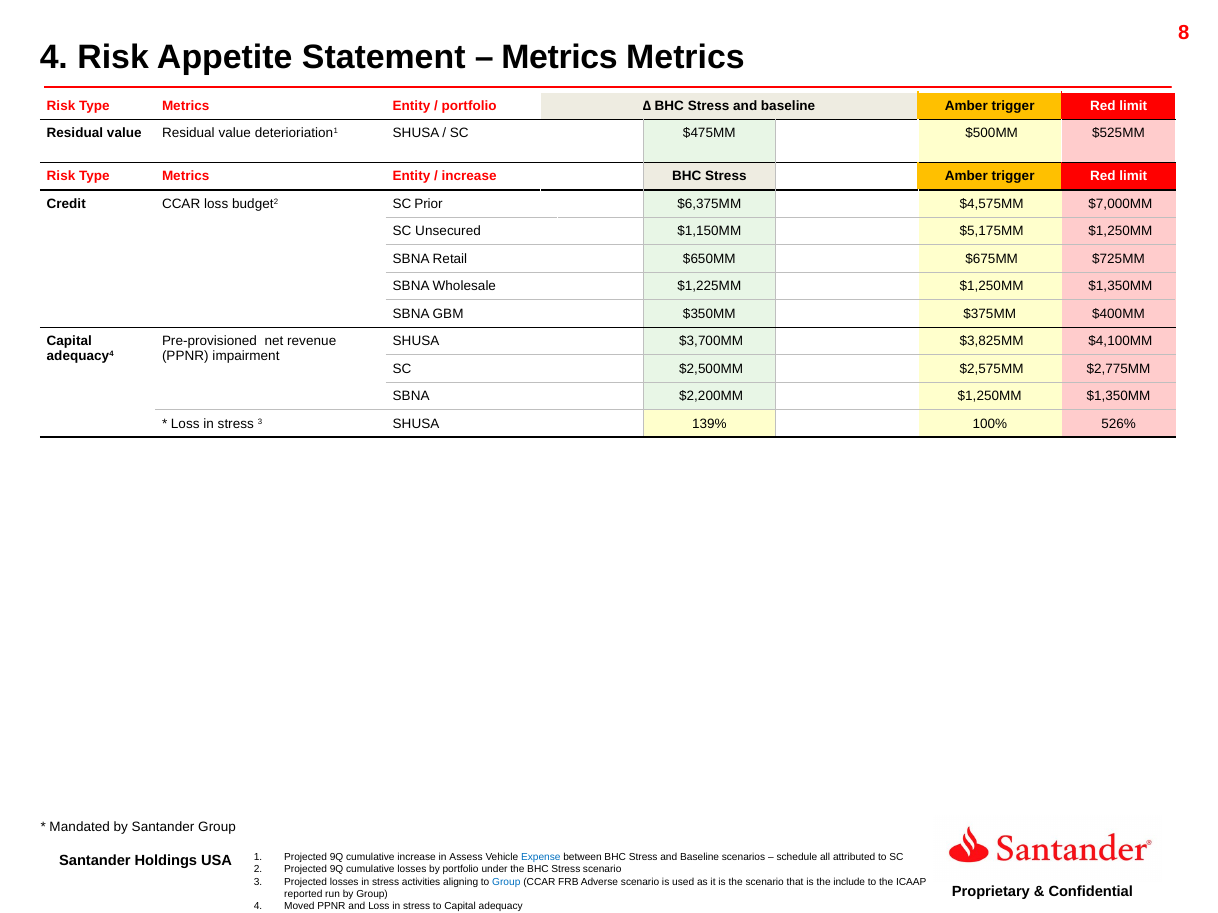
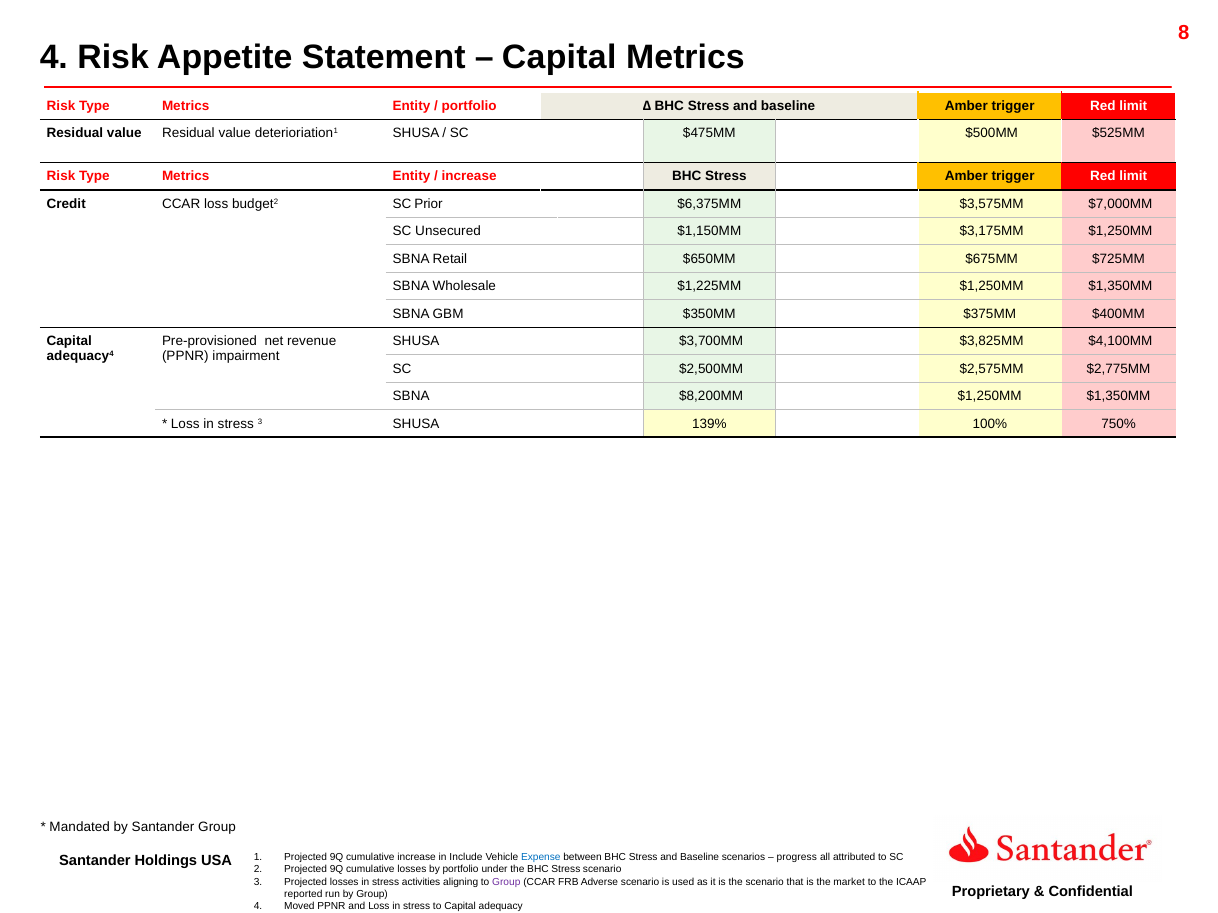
Metrics: Metrics -> Capital (559, 57)
$4,575MM: $4,575MM -> $3,575MM (992, 204)
$5,175MM: $5,175MM -> $3,175MM (992, 232)
$2,200MM: $2,200MM -> $8,200MM (711, 396)
526%: 526% -> 750% (1119, 424)
Assess: Assess -> Include (466, 858)
schedule: schedule -> progress (797, 858)
Group colour: blue -> purple (506, 882)
include: include -> market (849, 882)
